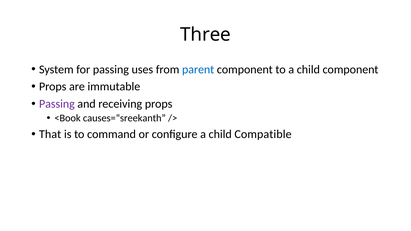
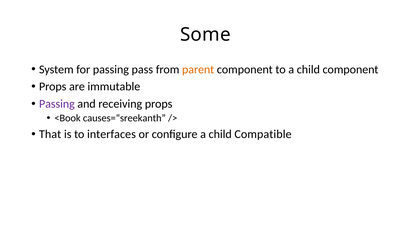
Three: Three -> Some (205, 35)
uses: uses -> pass (142, 69)
parent colour: blue -> orange (198, 69)
command: command -> interfaces (111, 134)
